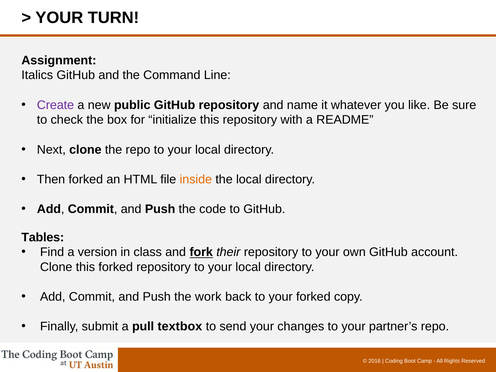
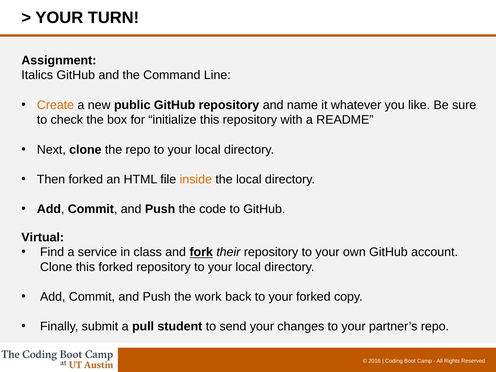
Create colour: purple -> orange (55, 105)
Tables: Tables -> Virtual (43, 237)
version: version -> service (97, 252)
textbox: textbox -> student (180, 327)
